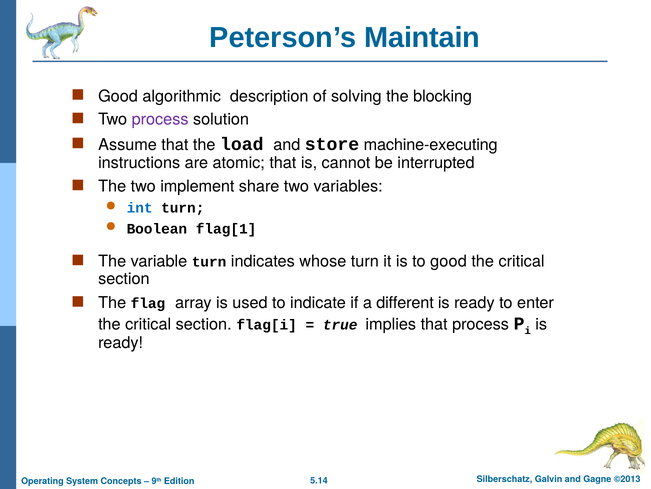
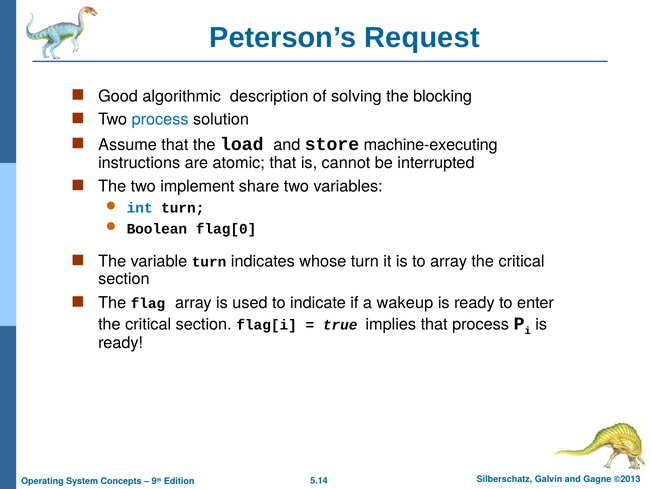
Maintain: Maintain -> Request (422, 38)
process colour: purple -> blue (160, 119)
flag[1: flag[1 -> flag[0 (226, 228)
to good: good -> array (449, 261)
different: different -> wakeup (405, 303)
